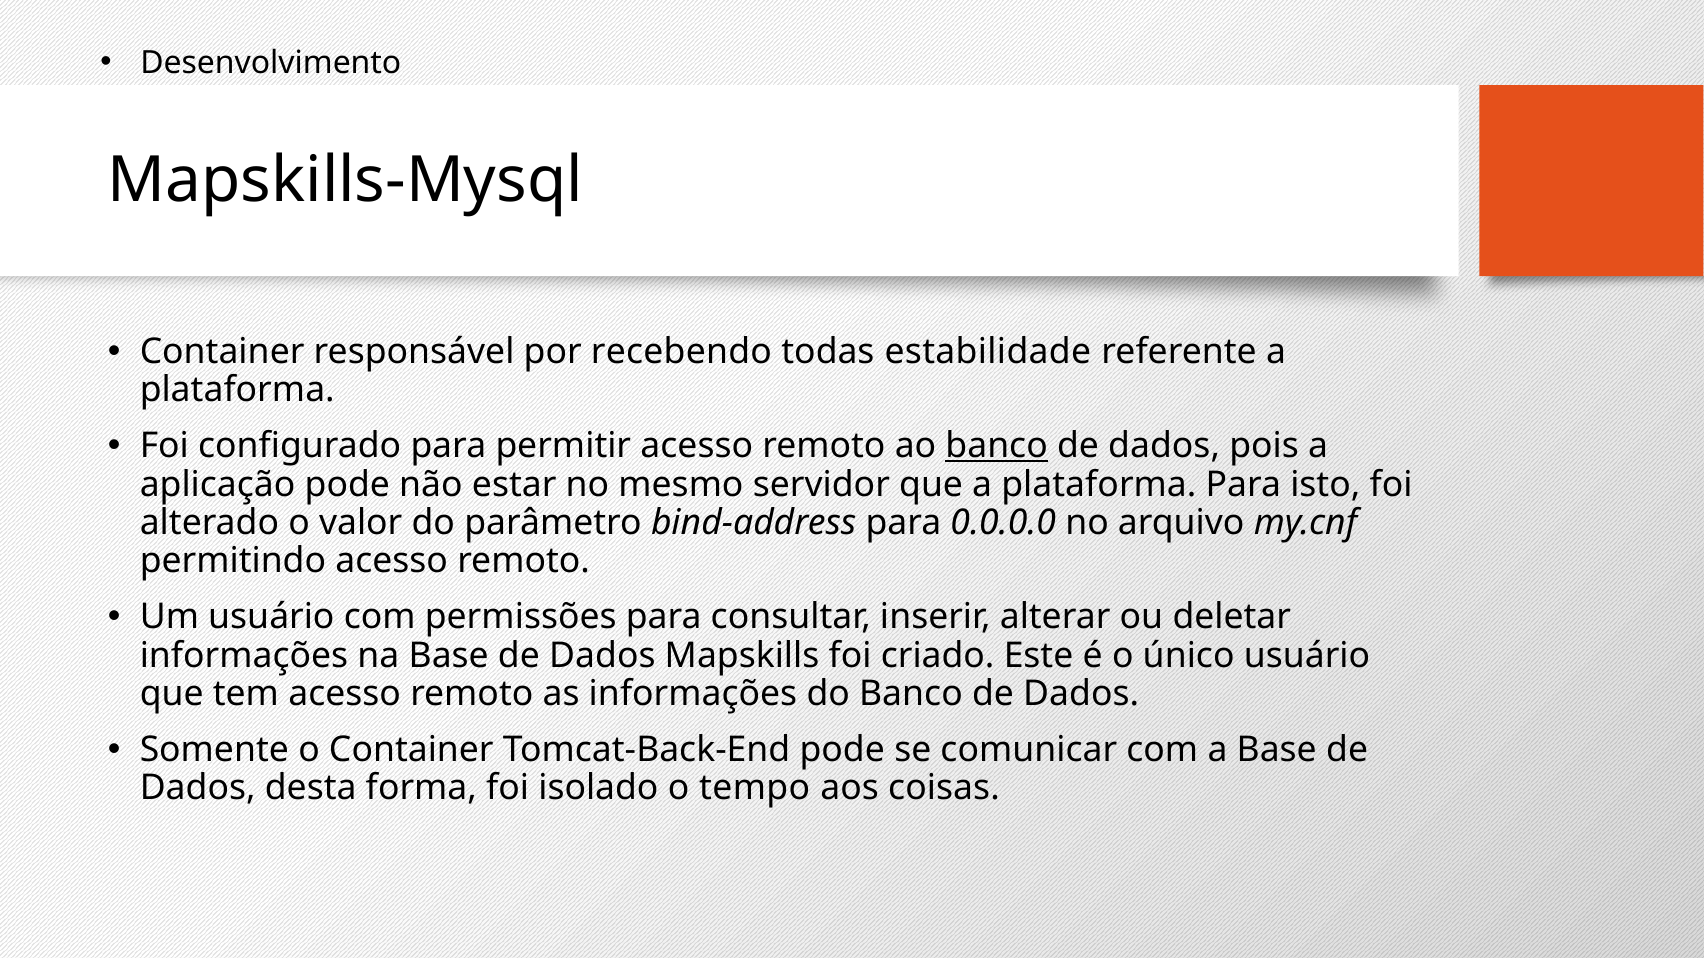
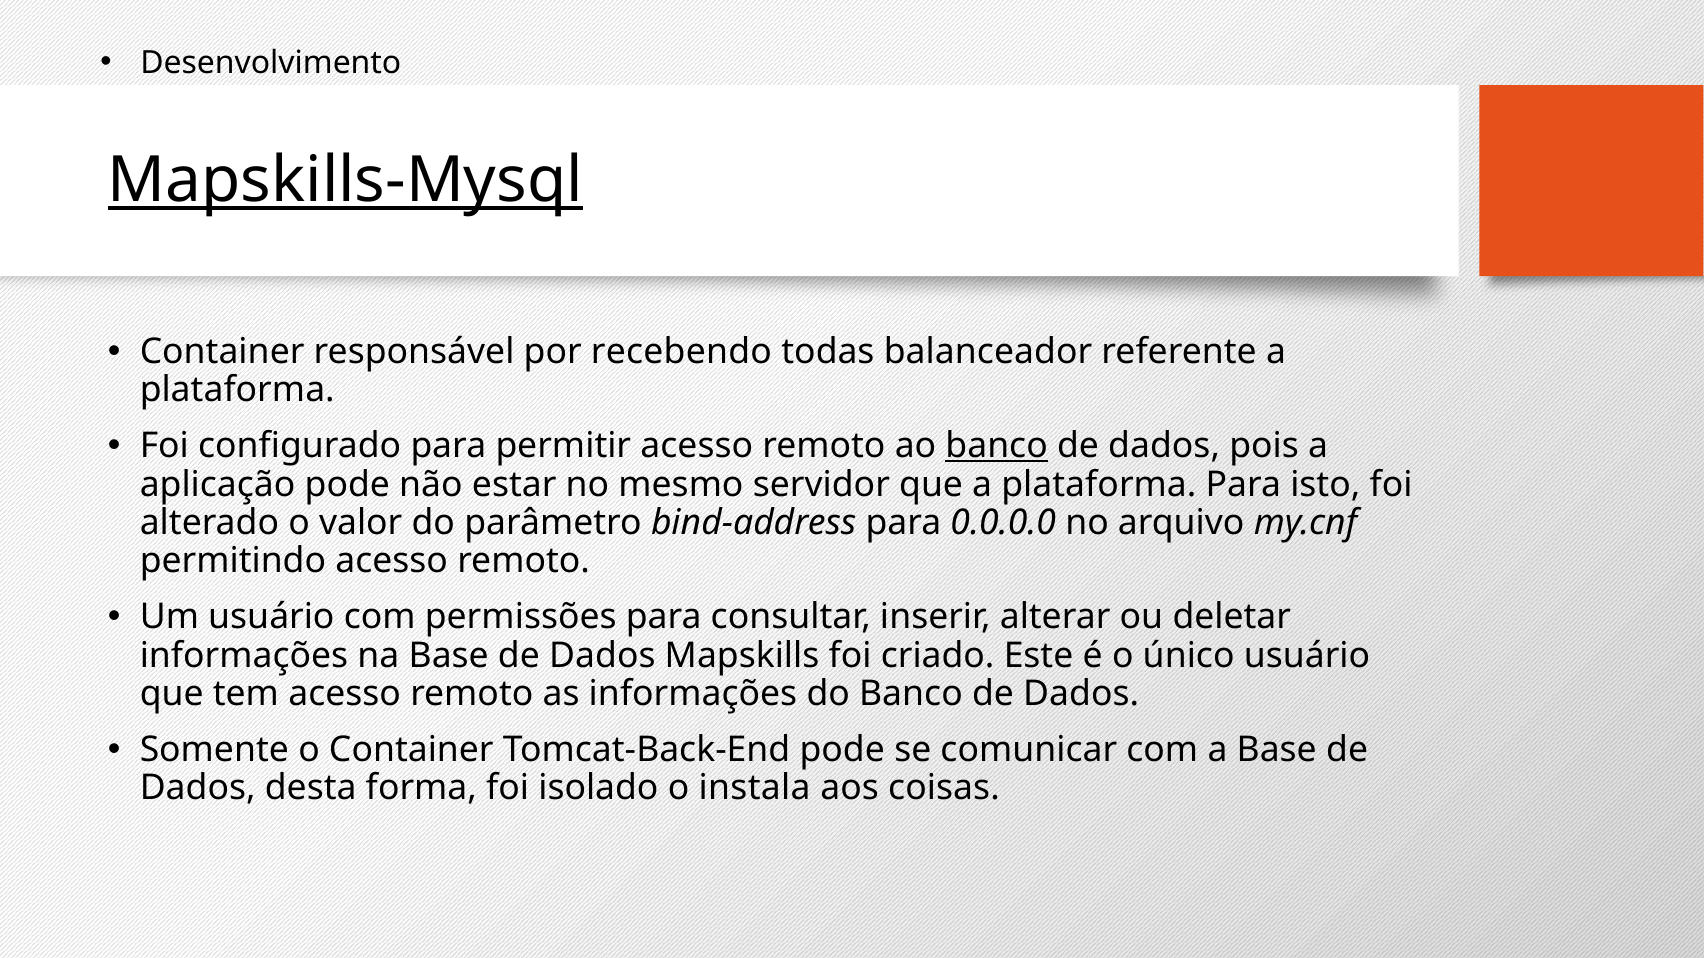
Mapskills-Mysql underline: none -> present (345, 180)
estabilidade: estabilidade -> balanceador (988, 352)
tempo: tempo -> instala (755, 789)
